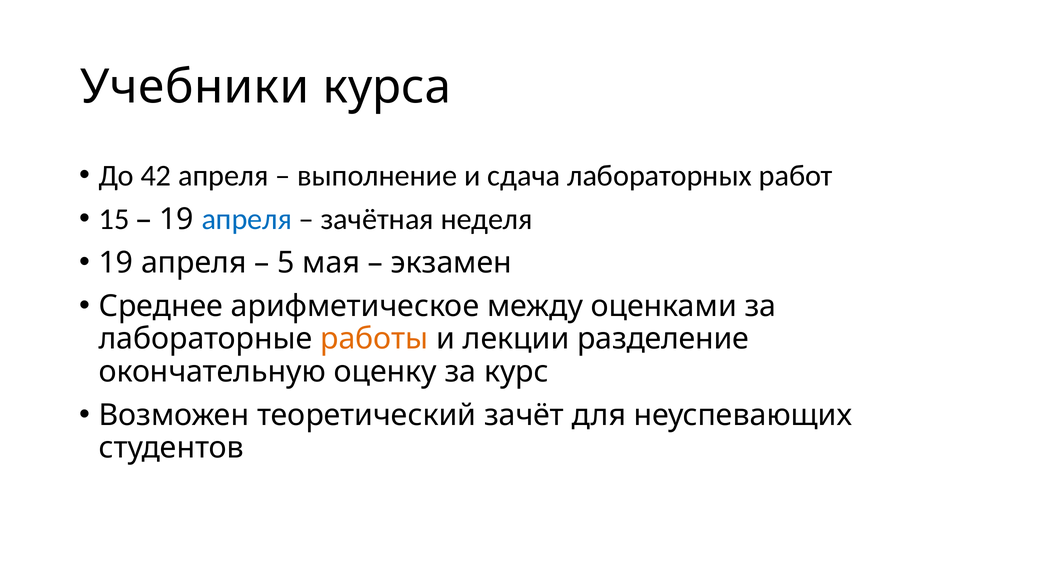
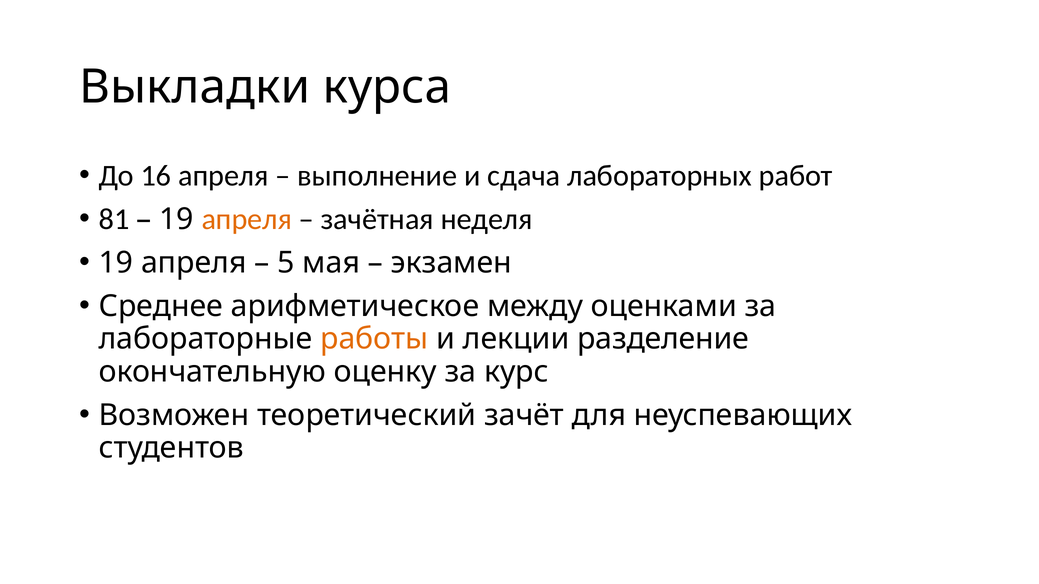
Учебники: Учебники -> Выкладки (195, 87)
42: 42 -> 16 (156, 176)
15: 15 -> 81 (114, 219)
апреля colour: blue -> orange (247, 219)
